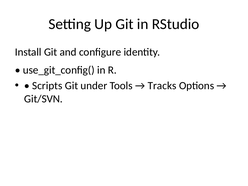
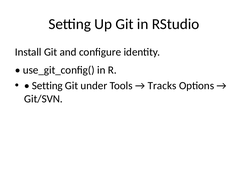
Scripts: Scripts -> Setting (47, 86)
